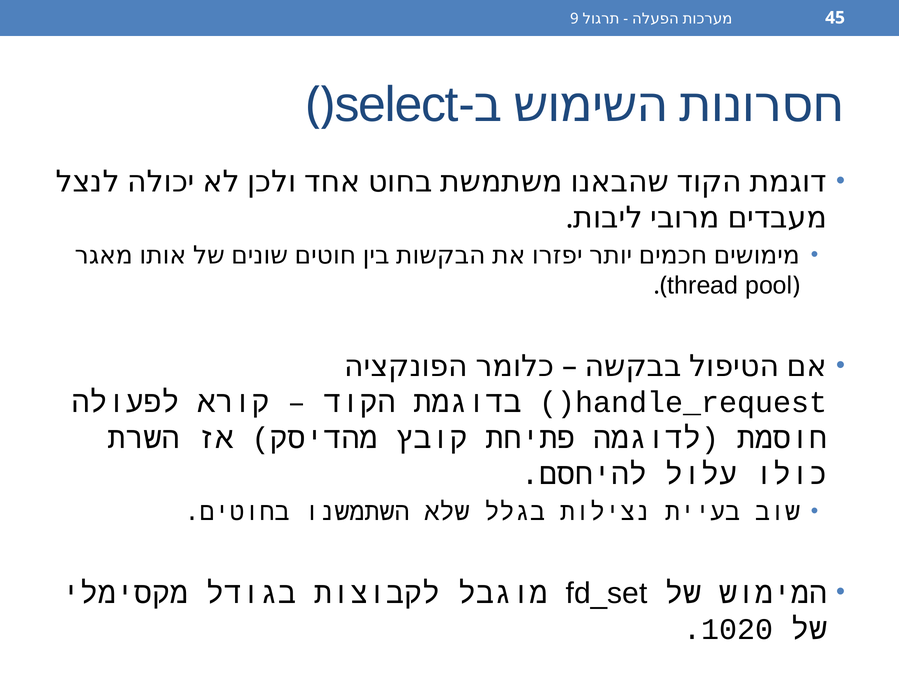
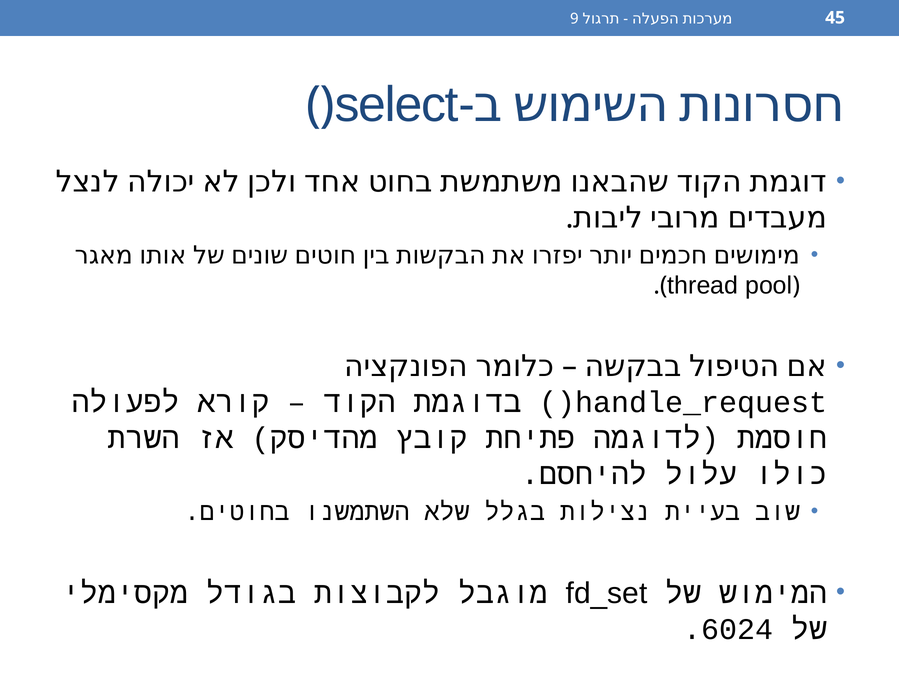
1020: 1020 -> 6024 (737, 629)
